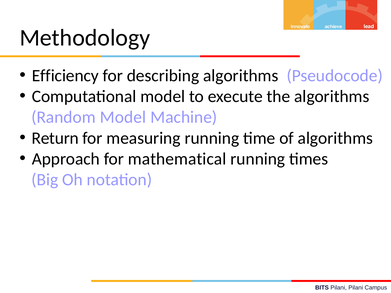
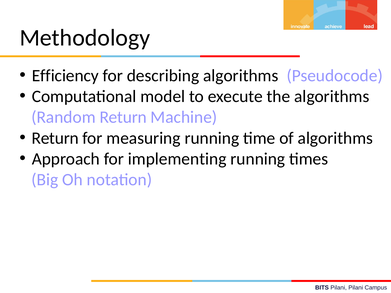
Random Model: Model -> Return (123, 117)
mathematical: mathematical -> implementing (177, 159)
